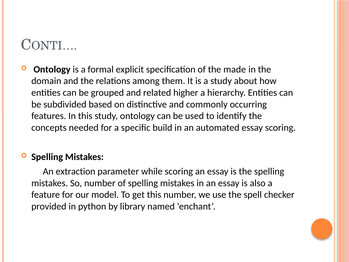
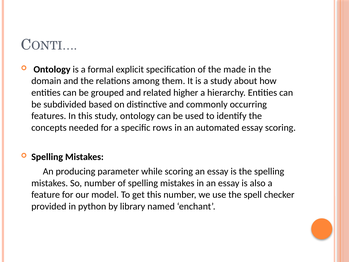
build: build -> rows (162, 128)
extraction: extraction -> producing (76, 171)
